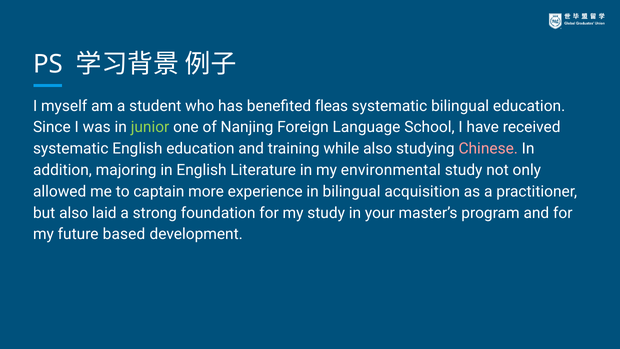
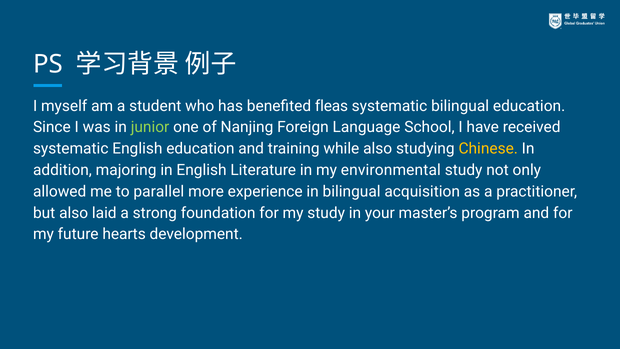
Chinese colour: pink -> yellow (488, 149)
captain: captain -> parallel (159, 191)
based: based -> hearts (124, 234)
